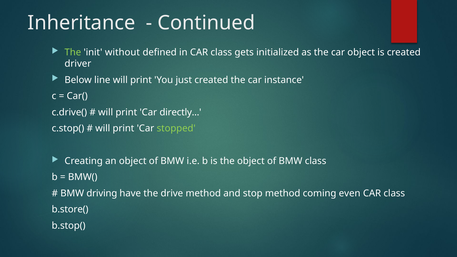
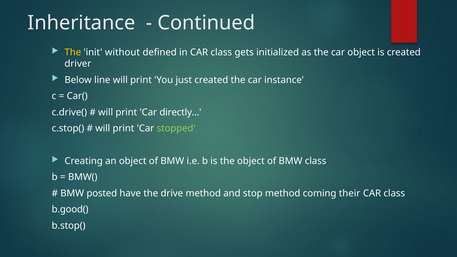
The colour: light green -> yellow (73, 52)
driving: driving -> posted (102, 193)
even: even -> their (350, 193)
b.store(: b.store( -> b.good( (70, 210)
